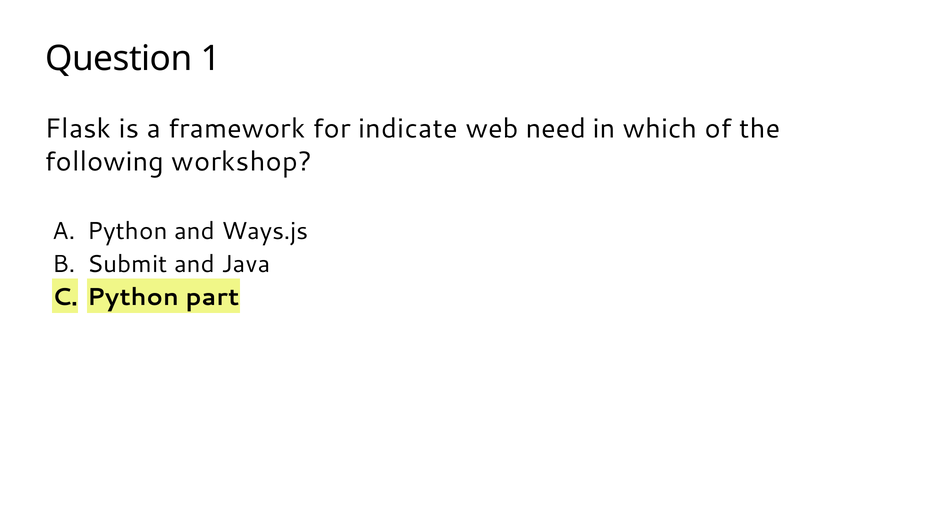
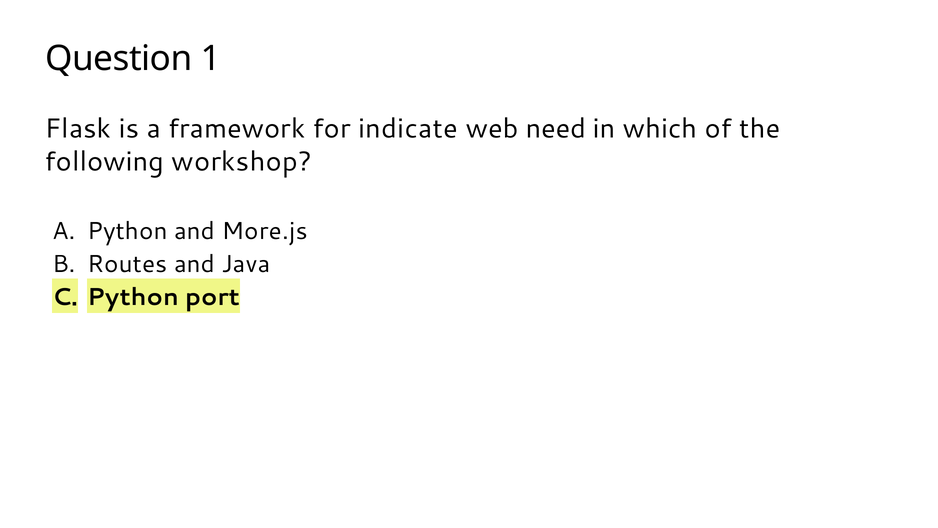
Ways.js: Ways.js -> More.js (265, 231)
Submit: Submit -> Routes (127, 264)
part: part -> port (213, 297)
